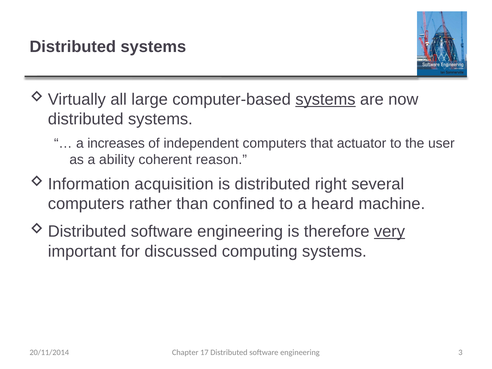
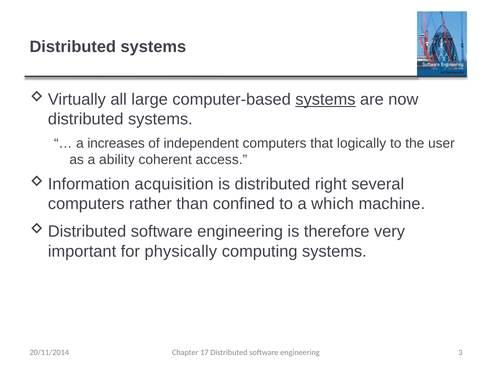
actuator: actuator -> logically (362, 143)
reason: reason -> access (221, 160)
heard: heard -> which (333, 204)
very underline: present -> none (390, 232)
discussed: discussed -> physically (181, 251)
